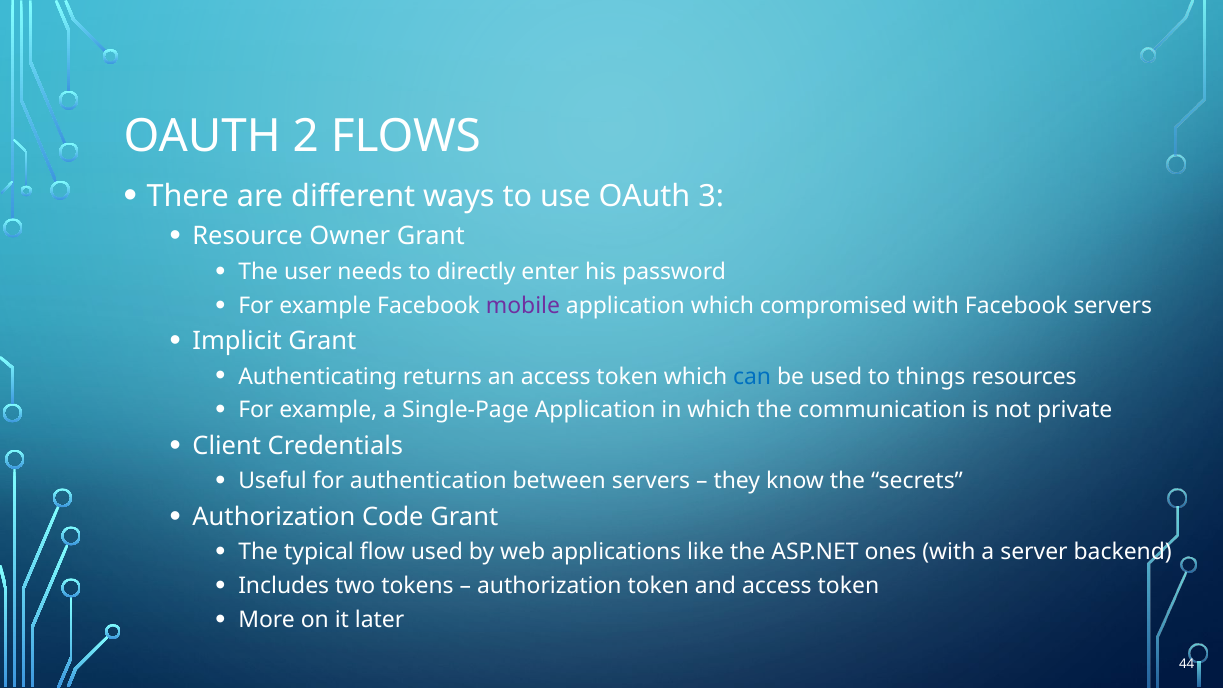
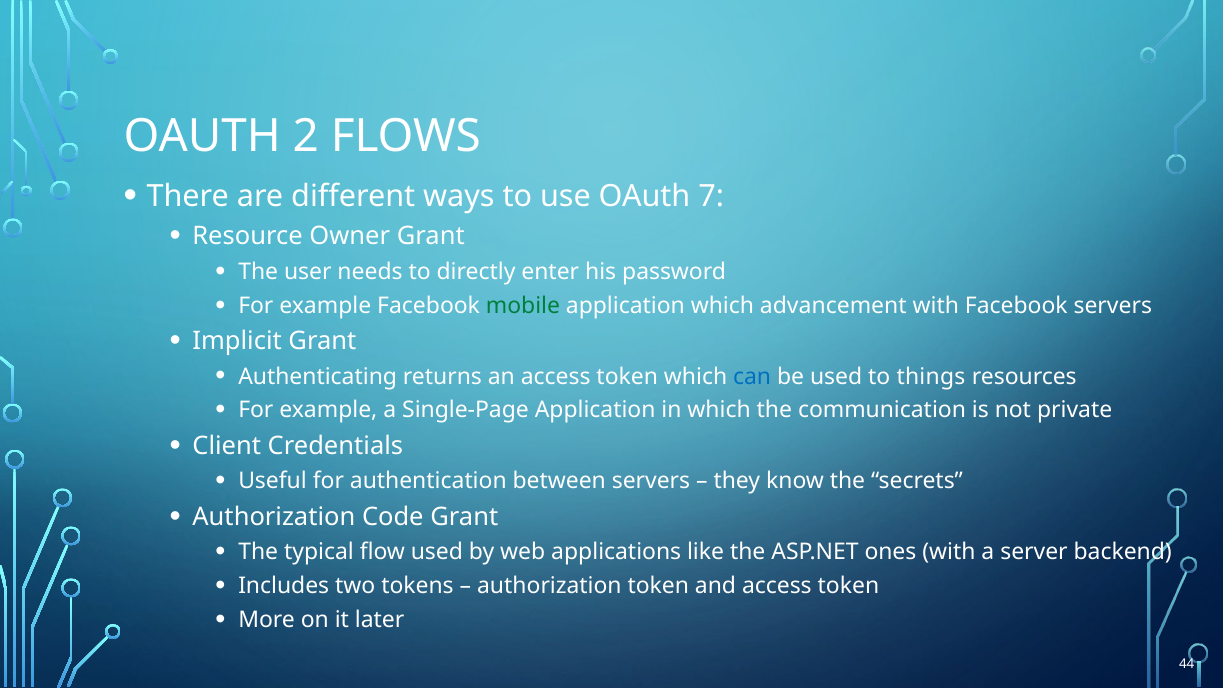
3: 3 -> 7 (711, 197)
mobile colour: purple -> green (523, 306)
compromised: compromised -> advancement (833, 306)
